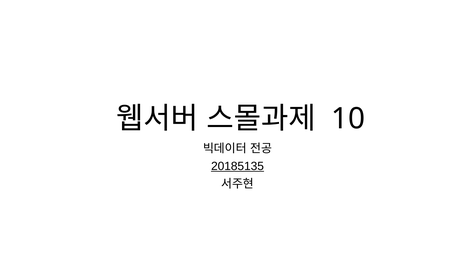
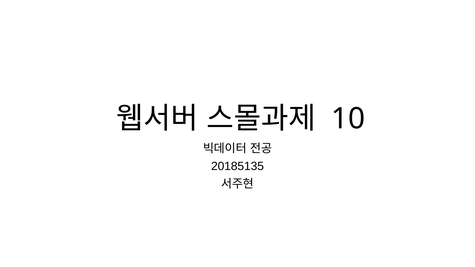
20185135 underline: present -> none (238, 166)
